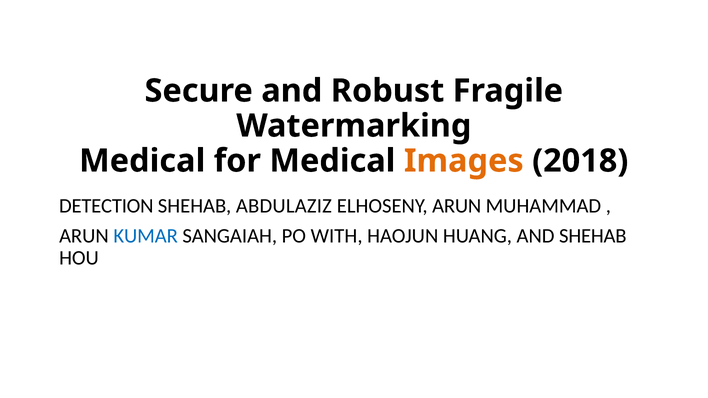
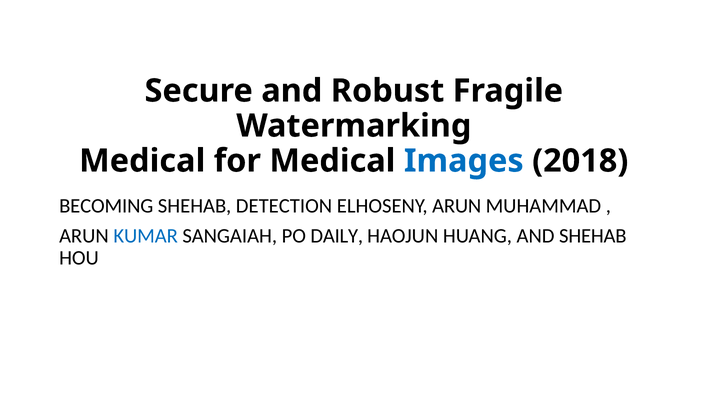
Images colour: orange -> blue (464, 161)
DETECTION: DETECTION -> BECOMING (106, 206)
ABDULAZIZ: ABDULAZIZ -> DETECTION (284, 206)
WITH: WITH -> DAILY (337, 236)
